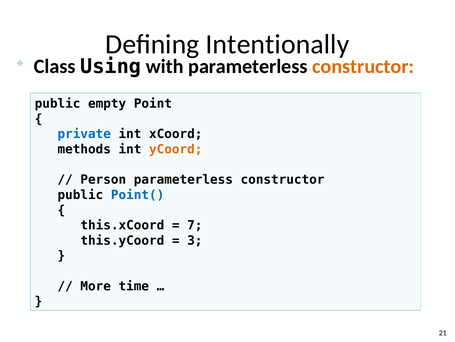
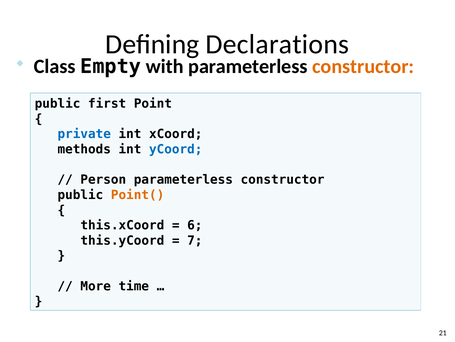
Intentionally: Intentionally -> Declarations (277, 44)
Using: Using -> Empty (111, 66)
empty: empty -> first (107, 103)
yCoord colour: orange -> blue (176, 149)
Point( colour: blue -> orange (138, 195)
7: 7 -> 6 (195, 225)
3: 3 -> 7 (195, 240)
